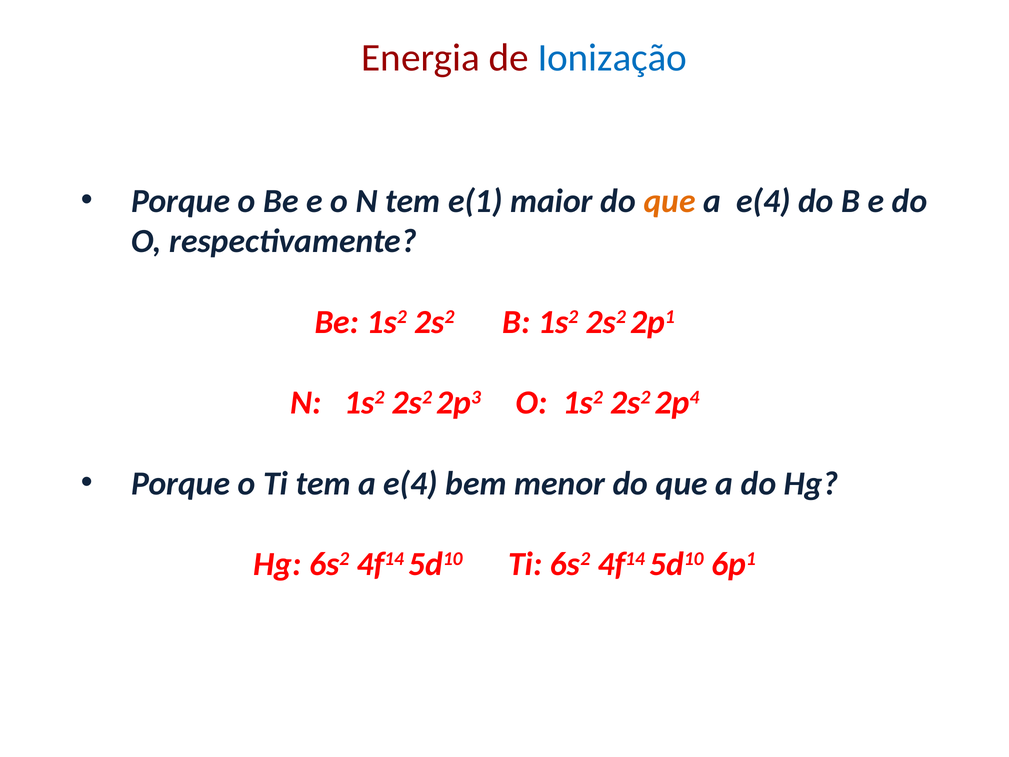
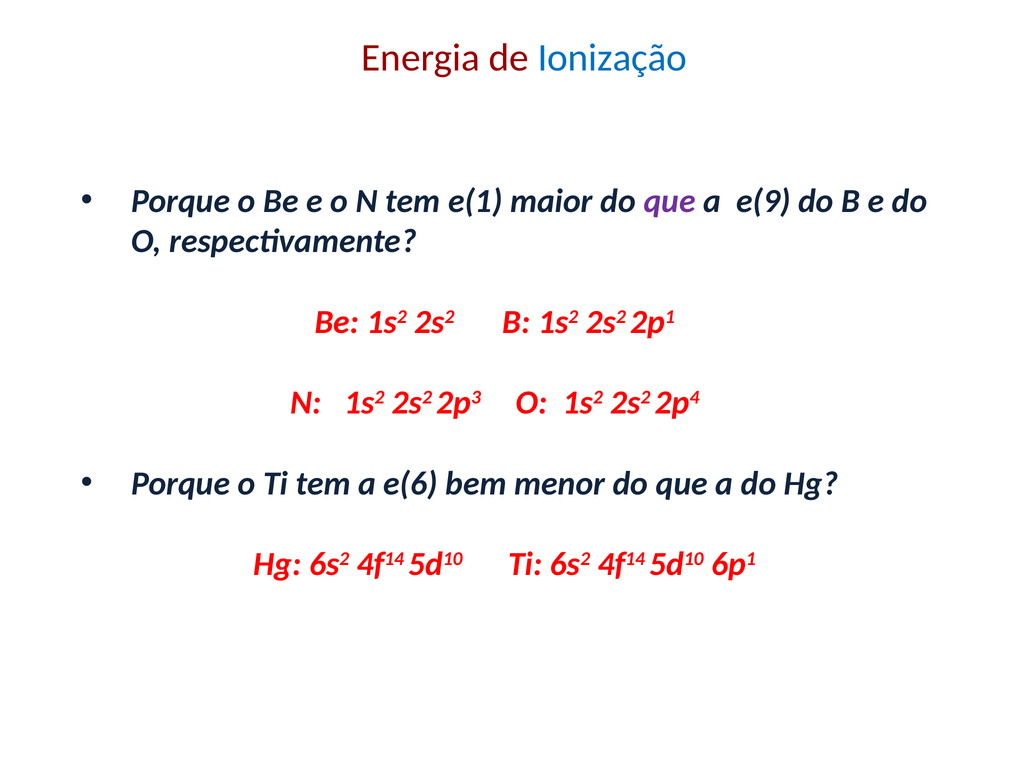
que colour: orange -> purple (670, 201)
e(4: e(4 -> e(9 (763, 201)
tem a e(4: e(4 -> e(6 (411, 483)
